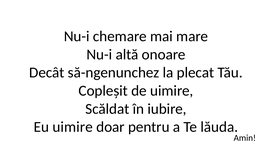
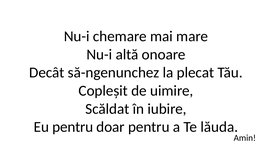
Eu uimire: uimire -> pentru (73, 127)
